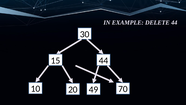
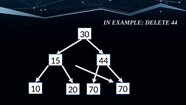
20 49: 49 -> 70 (94, 89)
